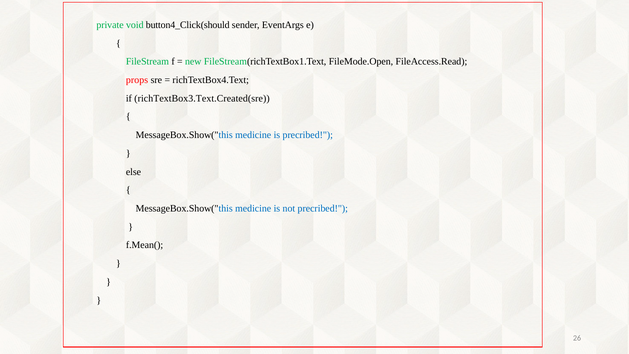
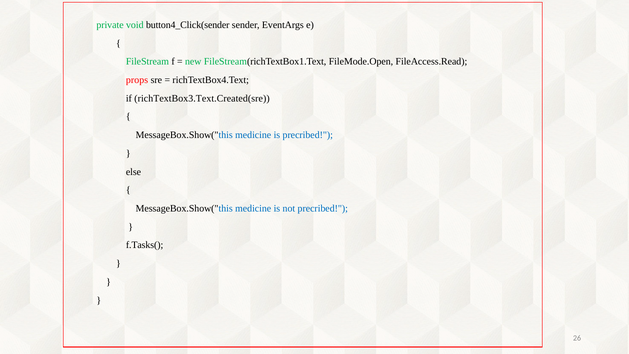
button4_Click(should: button4_Click(should -> button4_Click(sender (188, 25)
f.Mean(: f.Mean( -> f.Tasks( (145, 245)
